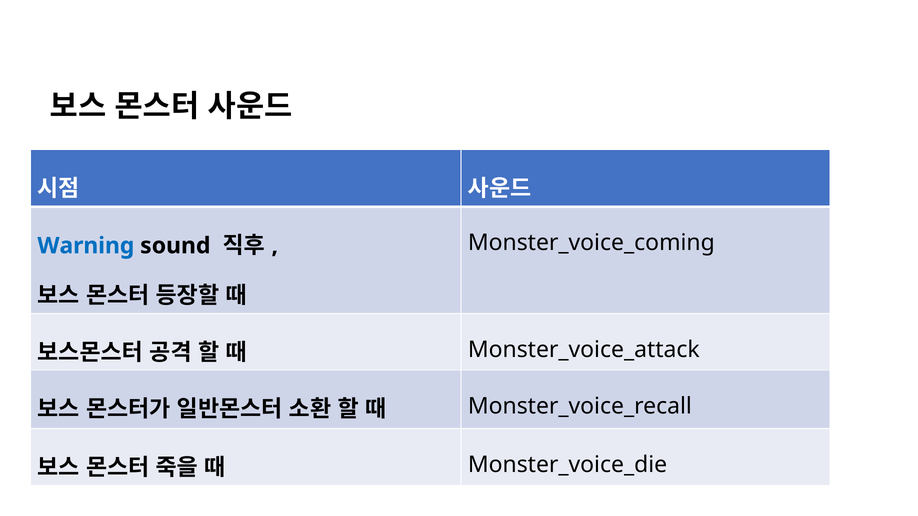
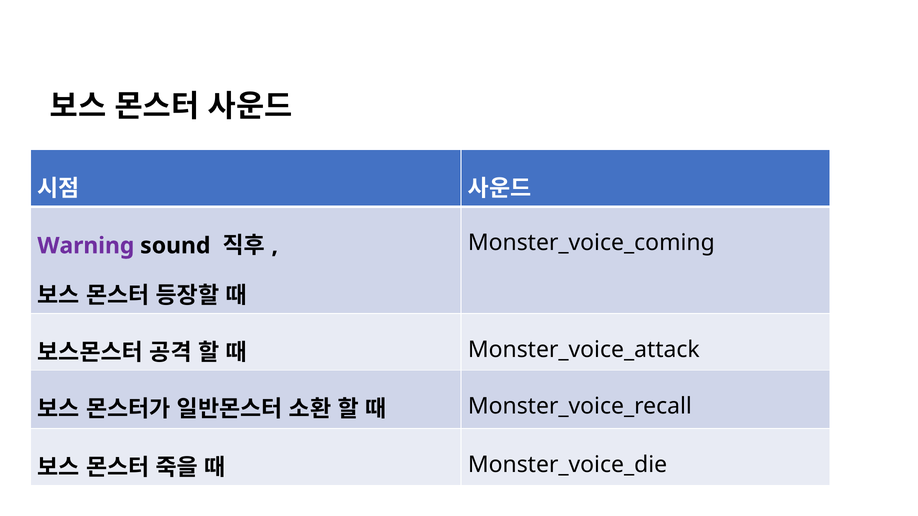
Warning colour: blue -> purple (86, 246)
